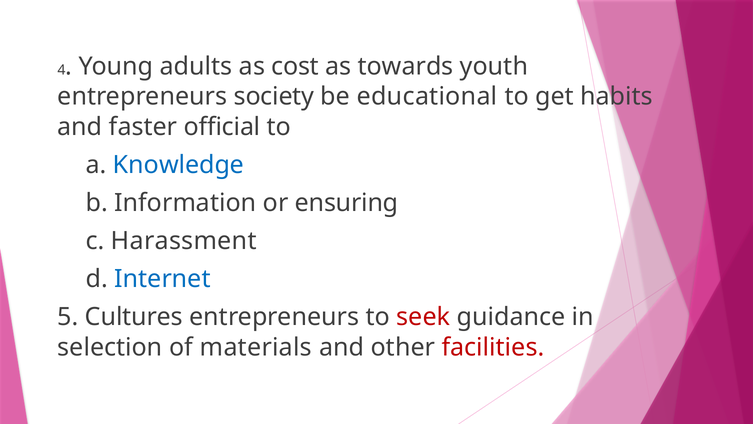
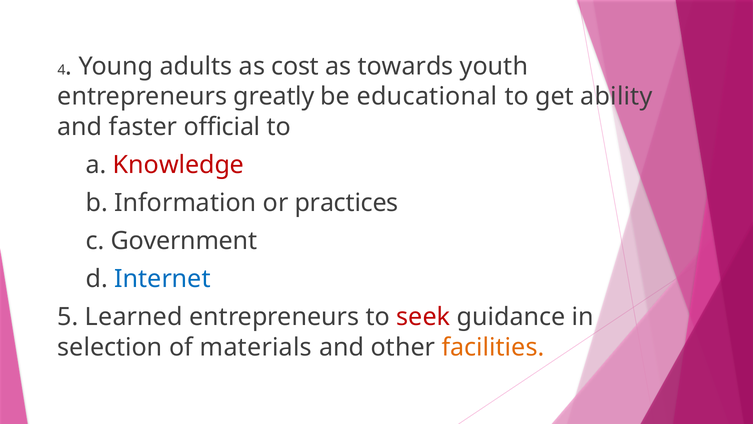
society: society -> greatly (274, 97)
habits: habits -> ability (617, 97)
Knowledge colour: blue -> red (179, 165)
ensuring: ensuring -> practices (347, 203)
Harassment: Harassment -> Government (184, 241)
Cultures: Cultures -> Learned (134, 317)
facilities colour: red -> orange (493, 347)
